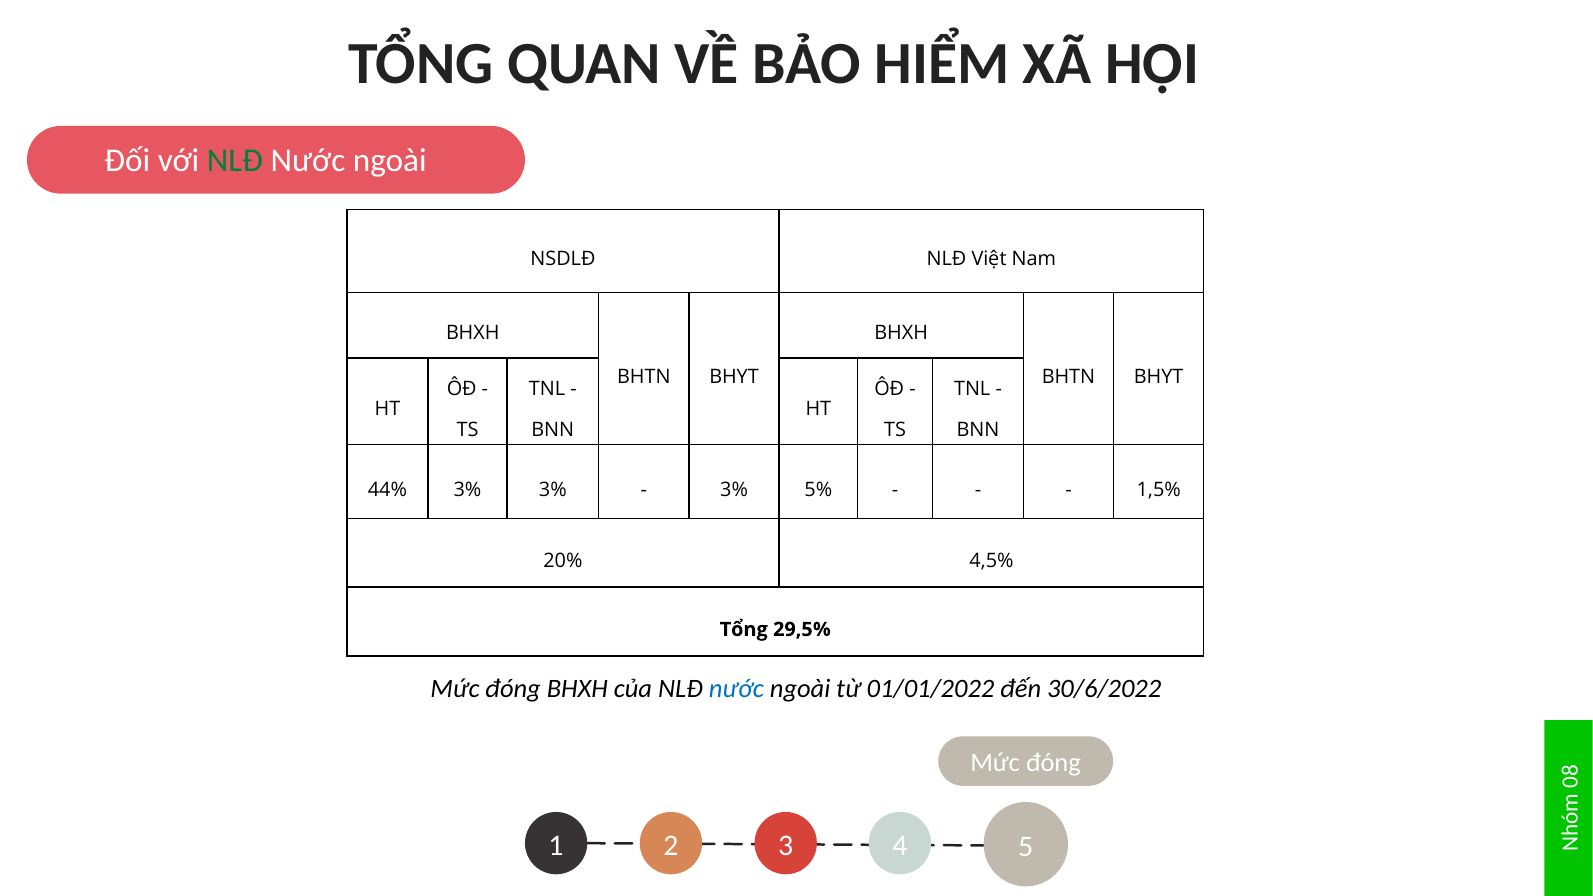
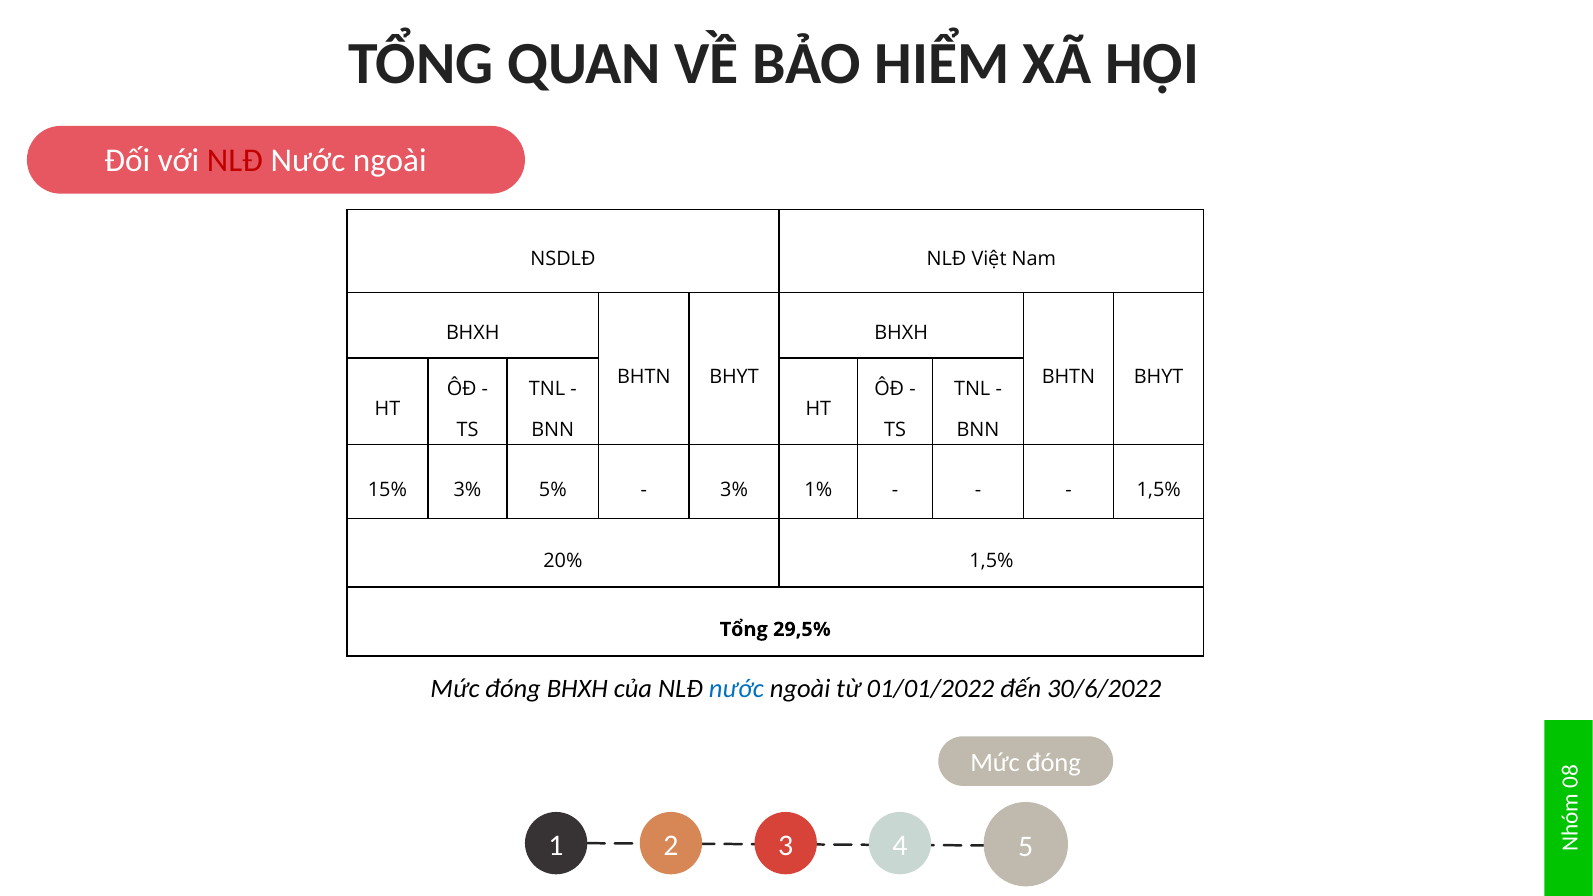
NLĐ colour: green -> red (235, 161)
44%: 44% -> 15% (387, 490)
3% 3%: 3% -> 5% (553, 490)
5%: 5% -> 1% (818, 490)
20% 4,5%: 4,5% -> 1,5% (992, 561)
